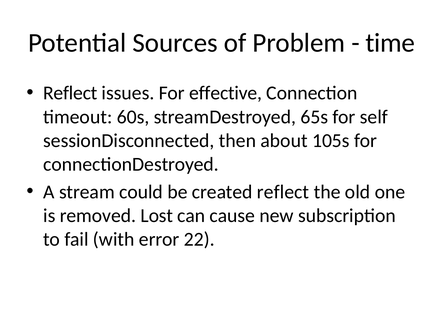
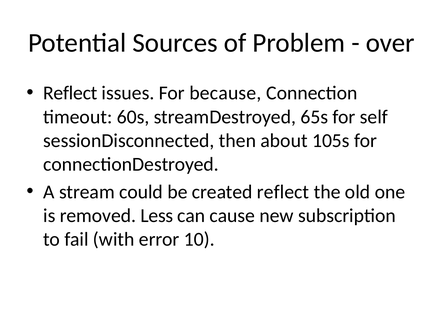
time: time -> over (390, 43)
effective: effective -> because (225, 93)
Lost: Lost -> Less (157, 215)
22: 22 -> 10 (199, 239)
